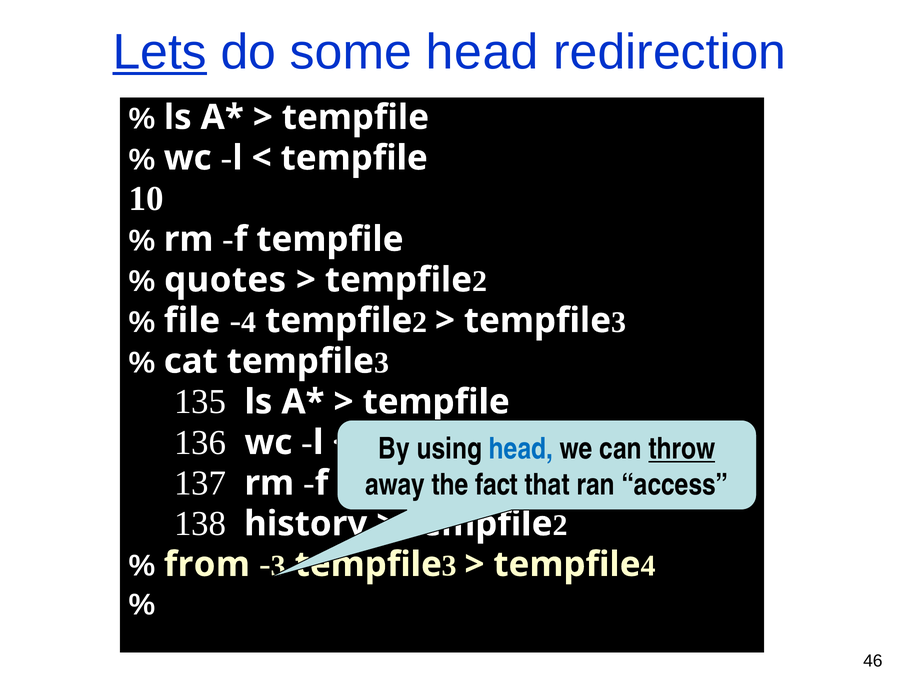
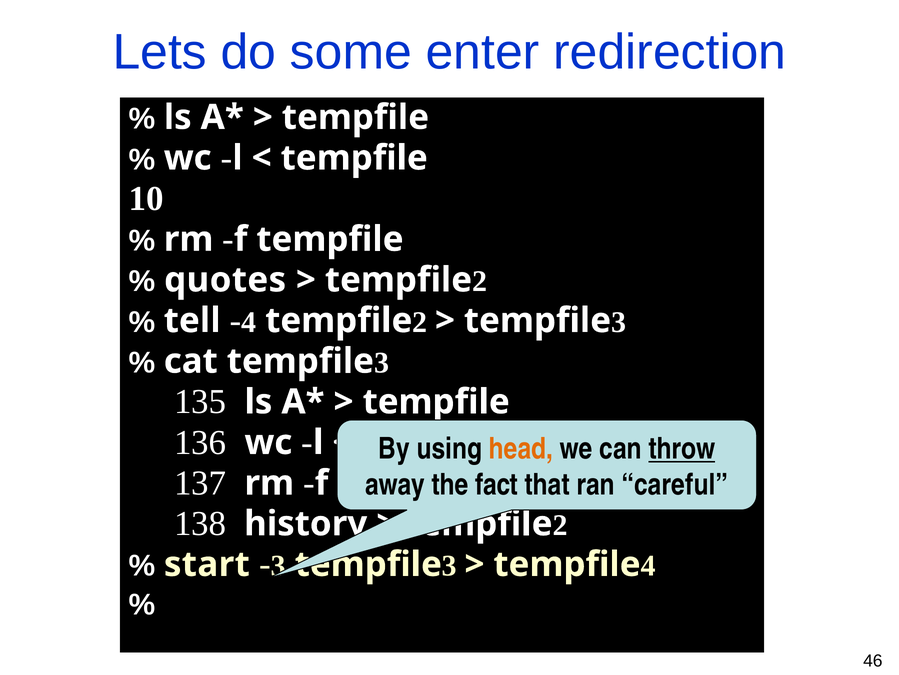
Lets underline: present -> none (160, 52)
some head: head -> enter (483, 52)
file: file -> tell (192, 320)
head colour: blue -> orange (521, 448)
access: access -> careful (675, 484)
from: from -> start (207, 564)
